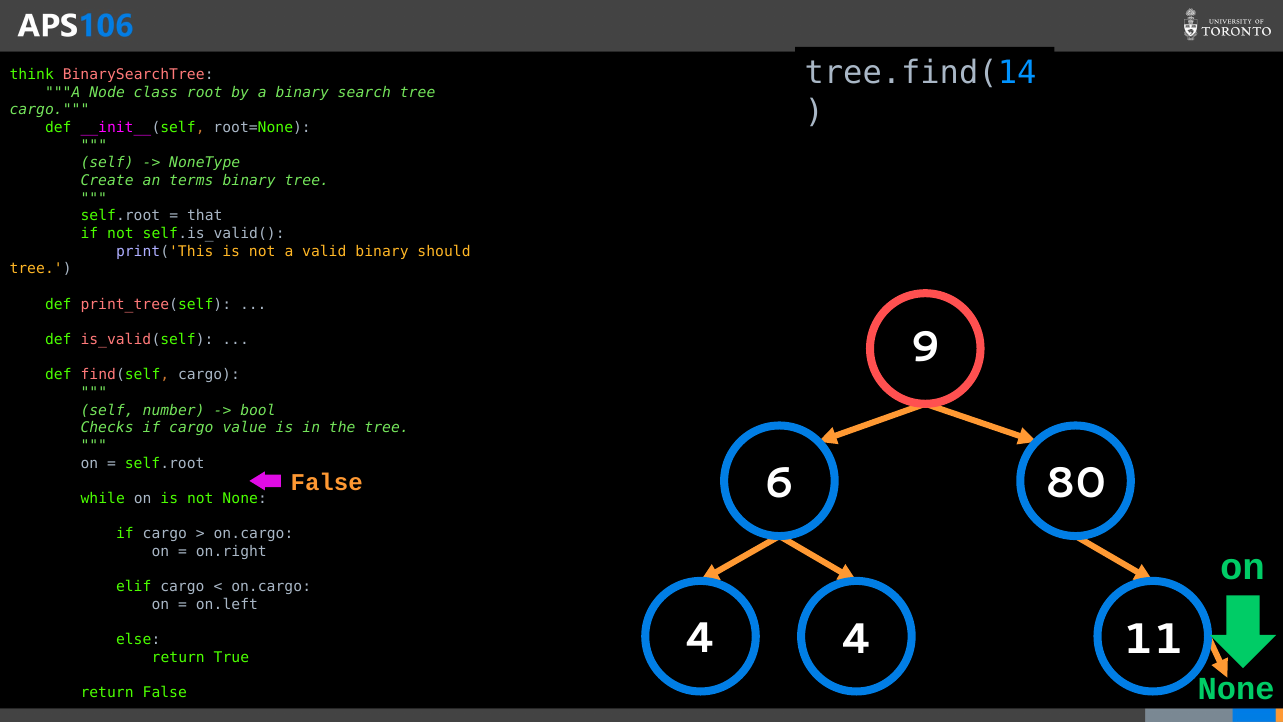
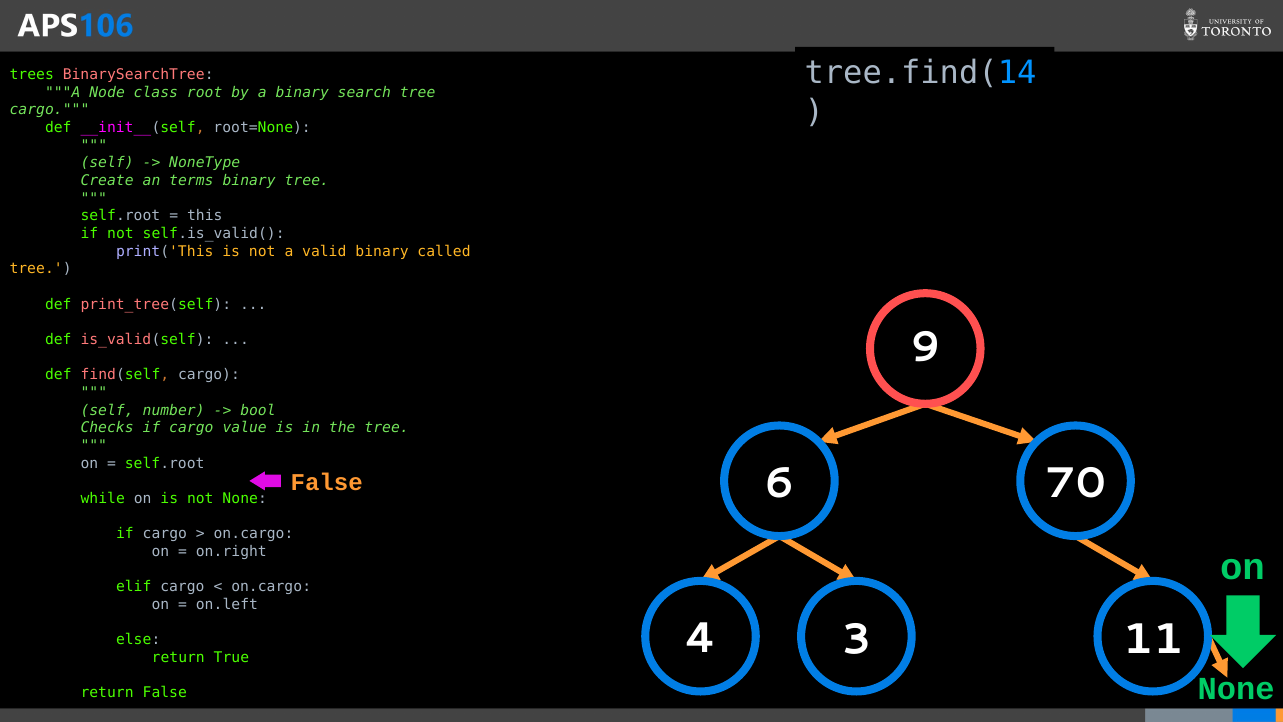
think: think -> trees (32, 75)
that: that -> this (205, 216)
should: should -> called (444, 251)
80: 80 -> 70 (1076, 483)
4 4: 4 -> 3 (856, 639)
